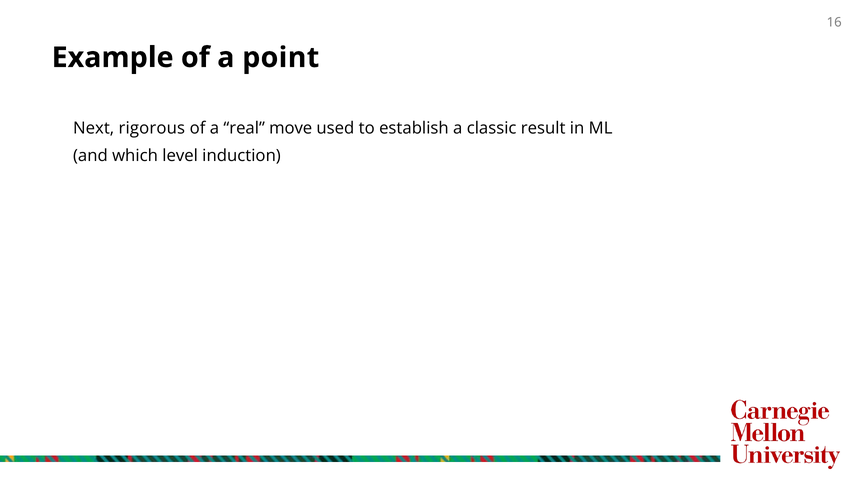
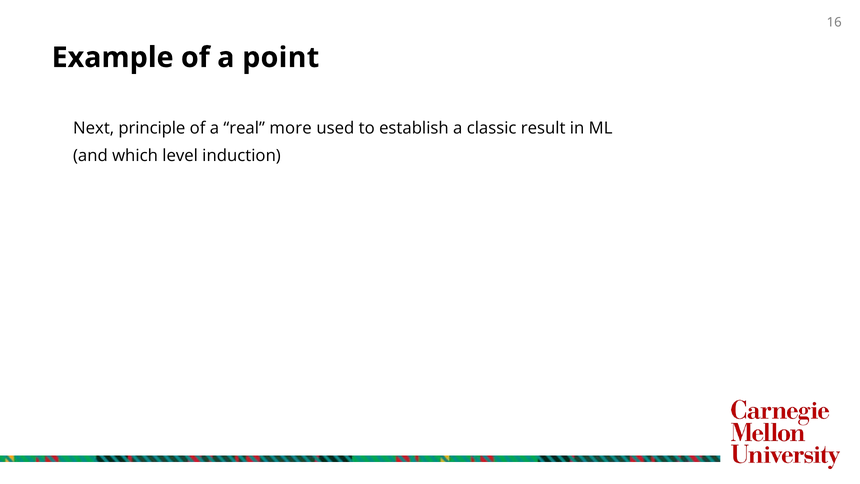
rigorous: rigorous -> principle (152, 128)
move: move -> more (291, 128)
